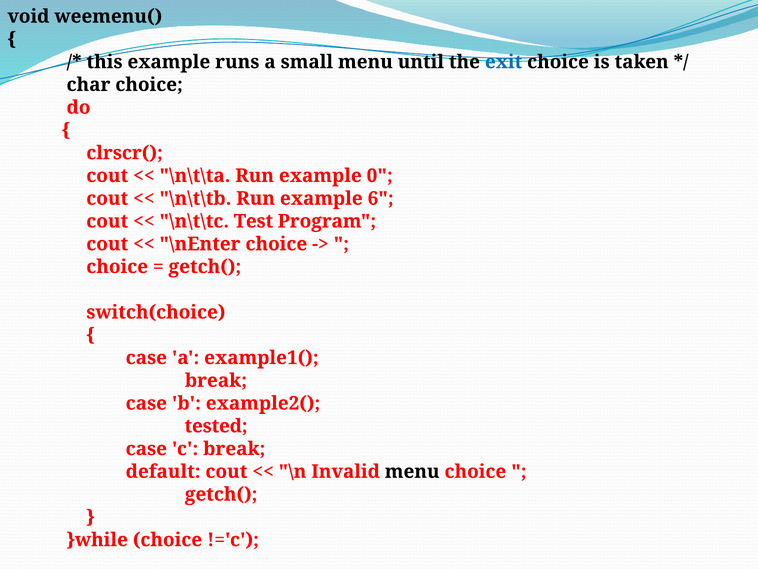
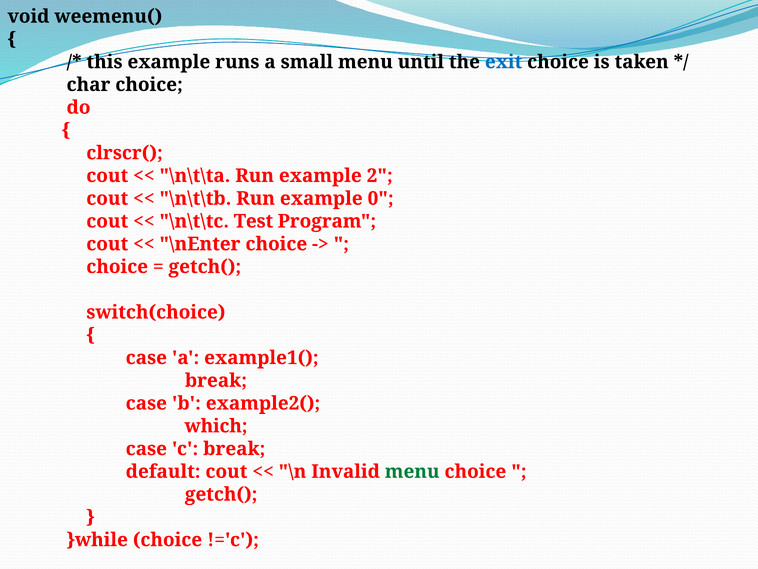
0: 0 -> 2 (380, 176)
6: 6 -> 0 (381, 198)
tested: tested -> which (216, 426)
menu colour: black -> green (412, 471)
